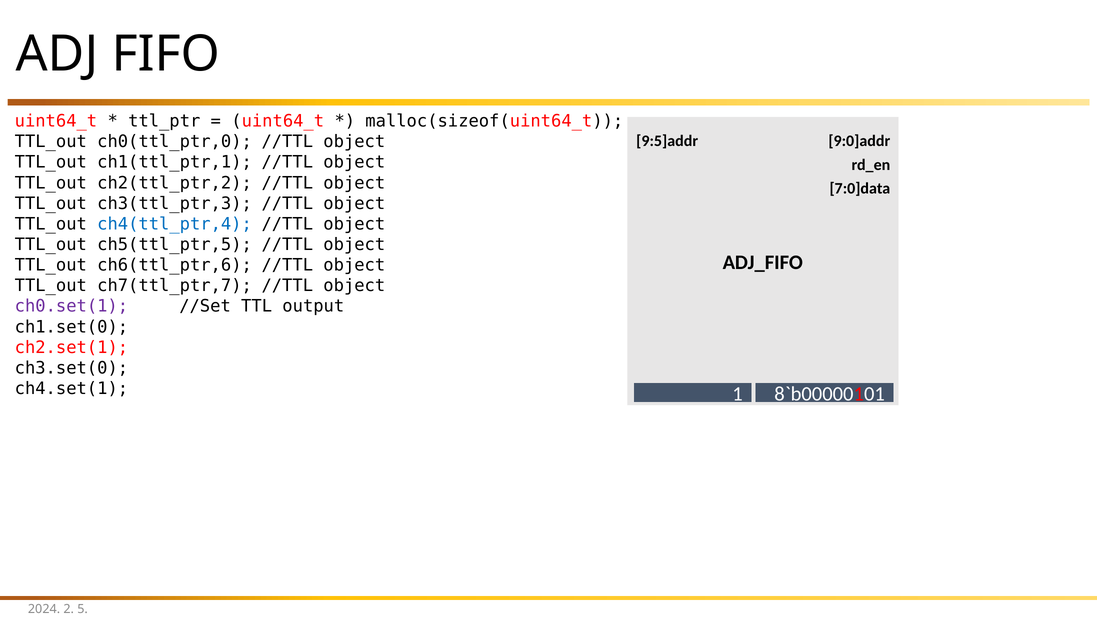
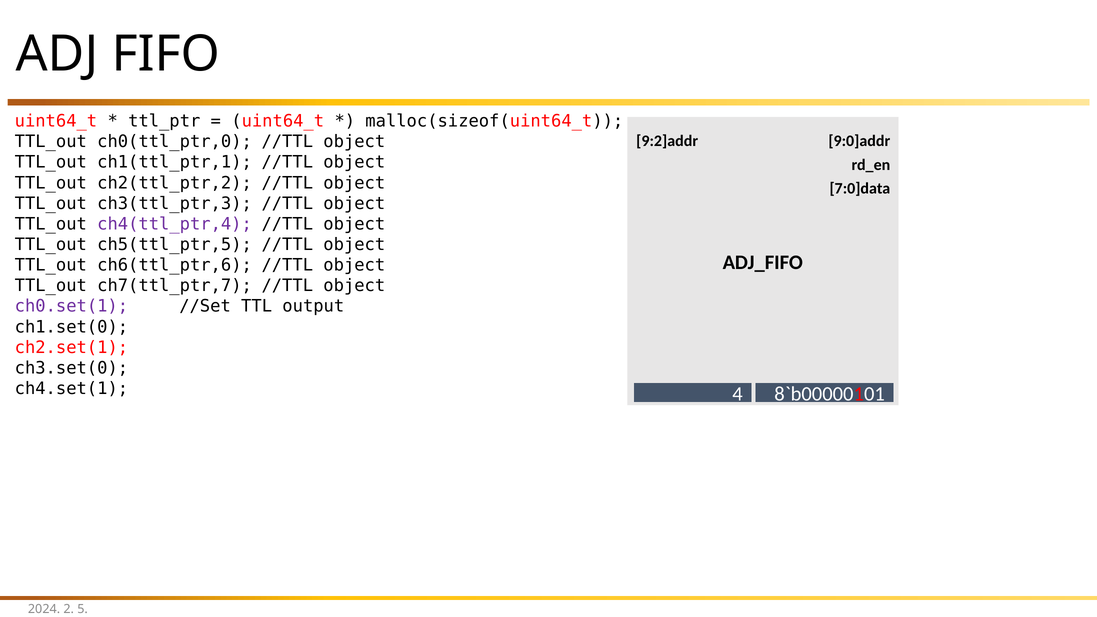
9:5]addr: 9:5]addr -> 9:2]addr (667, 141)
ch4(ttl_ptr,4 colour: blue -> purple (175, 224)
1: 1 -> 4 (738, 394)
